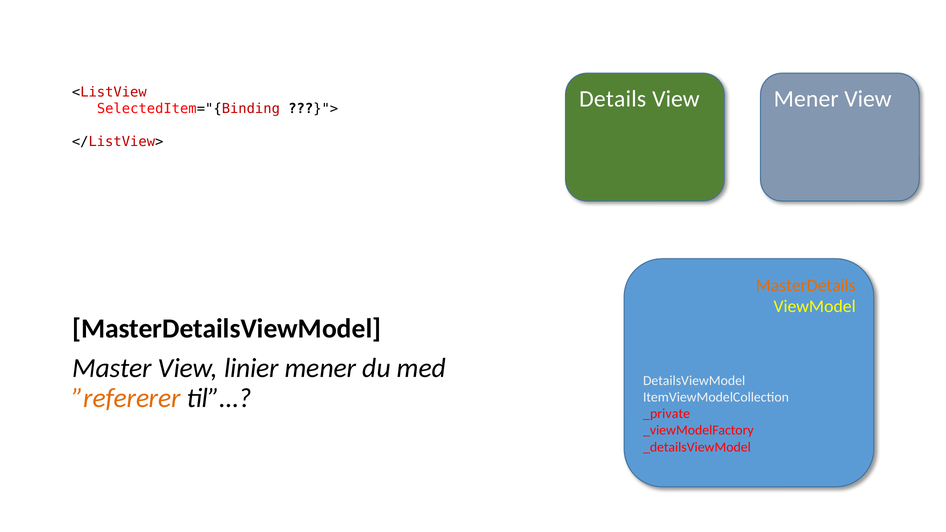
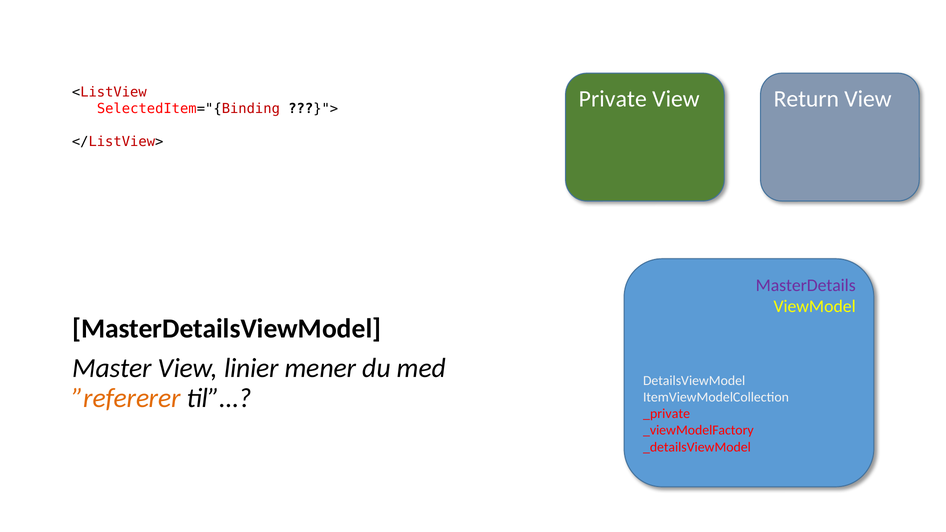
Details: Details -> Private (613, 99)
View Mener: Mener -> Return (806, 99)
MasterDetails colour: orange -> purple (806, 285)
